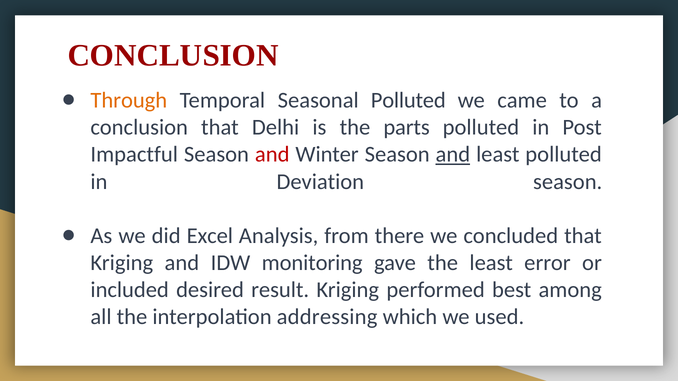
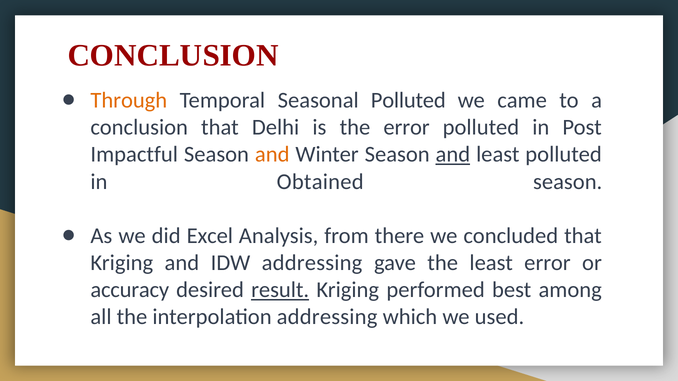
the parts: parts -> error (407, 127)
and colour: red -> orange (272, 155)
Deviation: Deviation -> Obtained (320, 182)
IDW monitoring: monitoring -> addressing (312, 263)
included: included -> accuracy (130, 290)
result underline: none -> present (280, 290)
